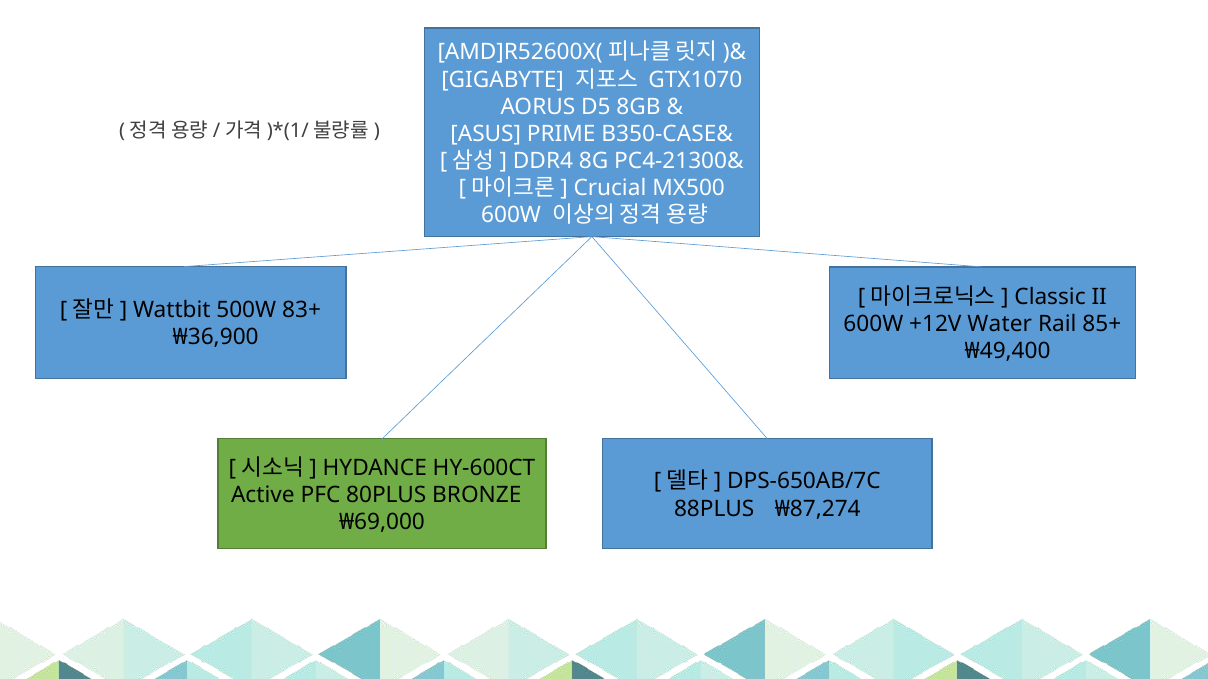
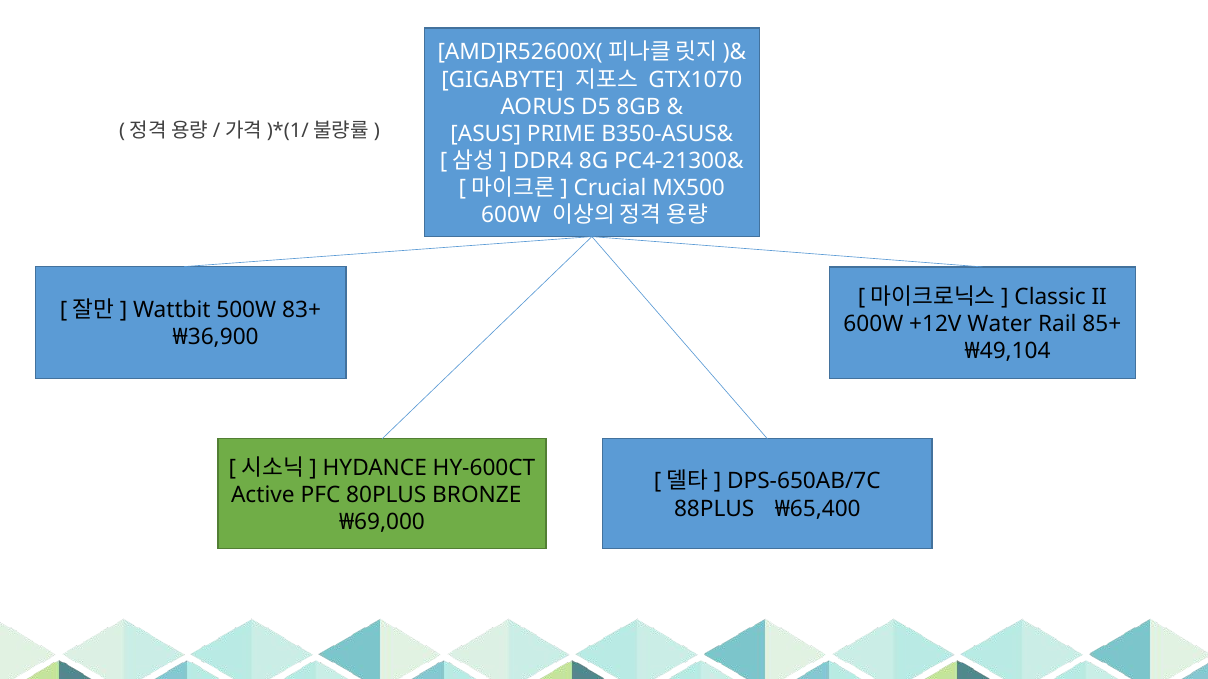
B350-CASE&: B350-CASE& -> B350-ASUS& (667, 134)
₩49,400: ₩49,400 -> ₩49,104 (1008, 352)
₩87,274: ₩87,274 -> ₩65,400 (818, 509)
